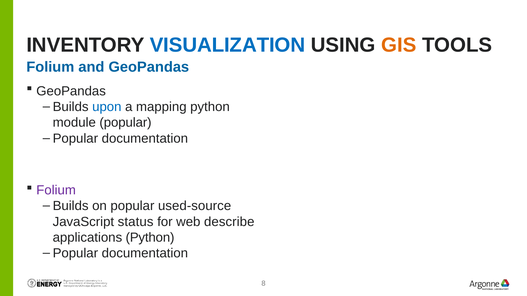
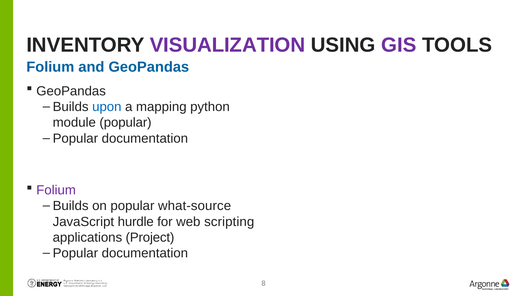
VISUALIZATION colour: blue -> purple (228, 45)
GIS colour: orange -> purple (399, 45)
used-source: used-source -> what-source (195, 206)
status: status -> hurdle (136, 222)
describe: describe -> scripting (229, 222)
applications Python: Python -> Project (150, 238)
